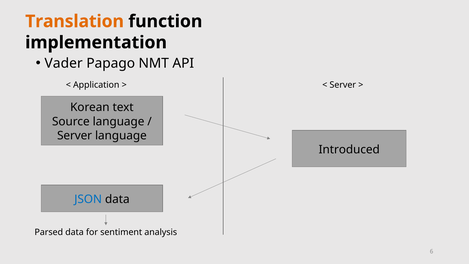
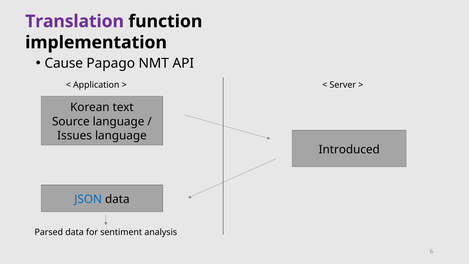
Translation colour: orange -> purple (75, 21)
Vader: Vader -> Cause (64, 63)
Server: Server -> Issues (75, 136)
